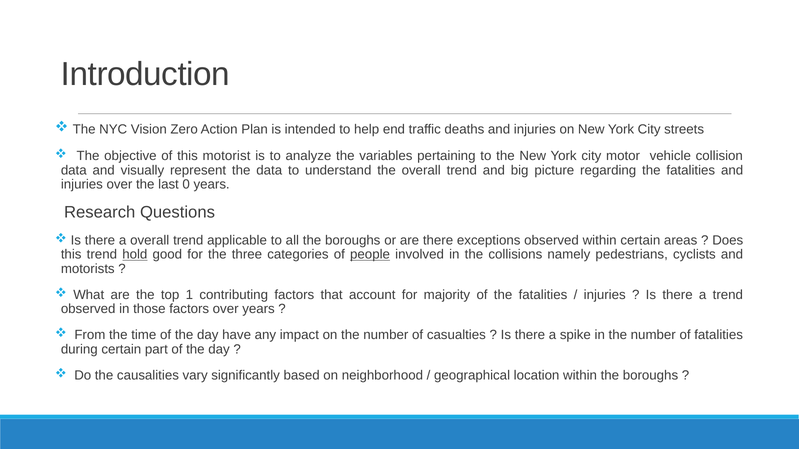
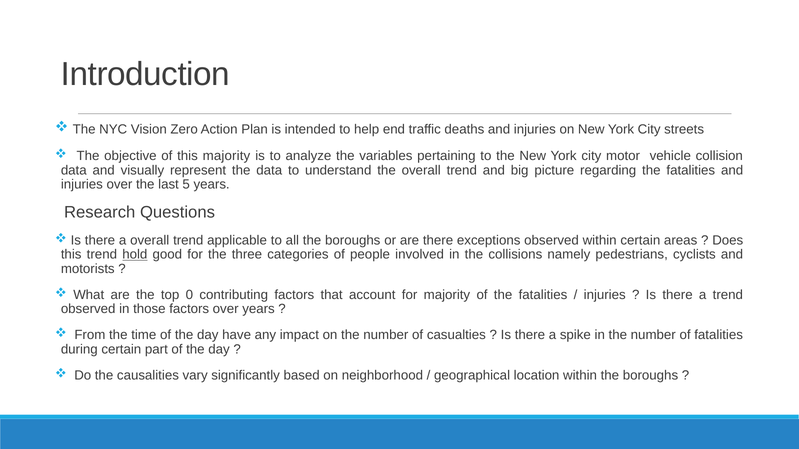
this motorist: motorist -> majority (226, 156)
0: 0 -> 5 (186, 185)
people underline: present -> none (370, 255)
1: 1 -> 0 (189, 295)
